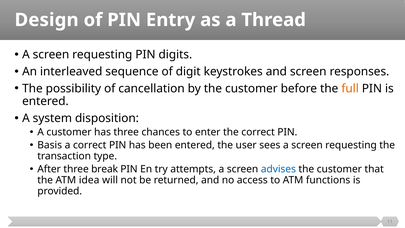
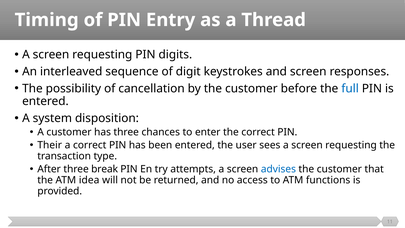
Design: Design -> Timing (47, 20)
full colour: orange -> blue (350, 88)
Basis: Basis -> Their (50, 145)
